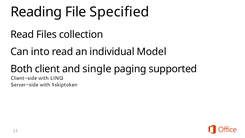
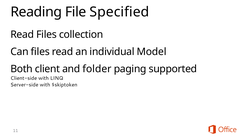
Can into: into -> files (40, 52)
single: single -> folder (97, 69)
